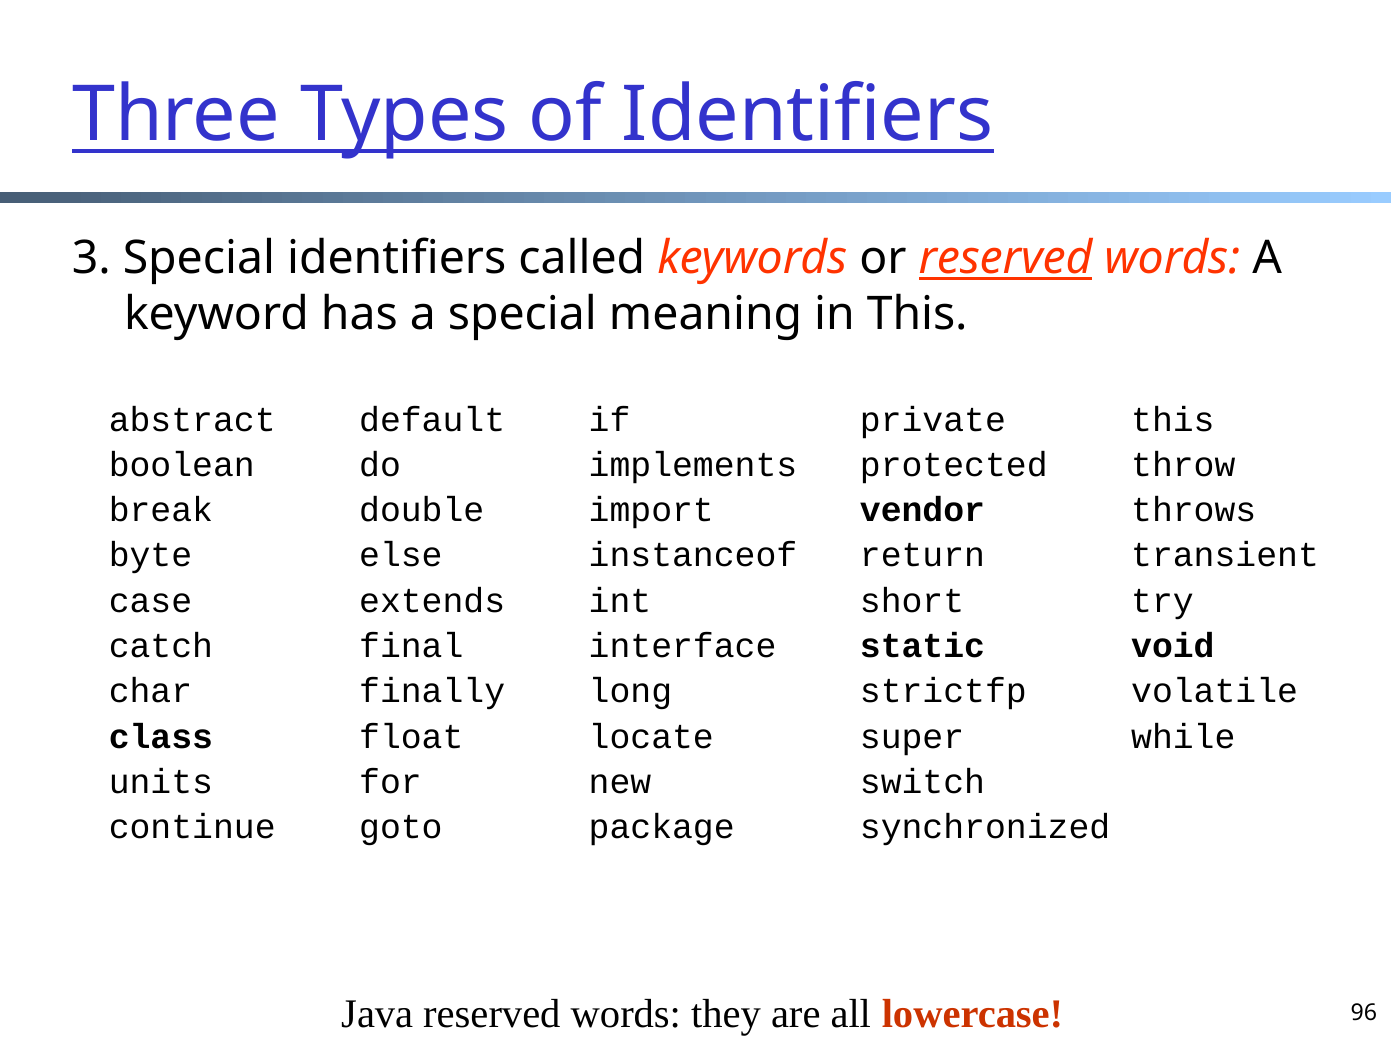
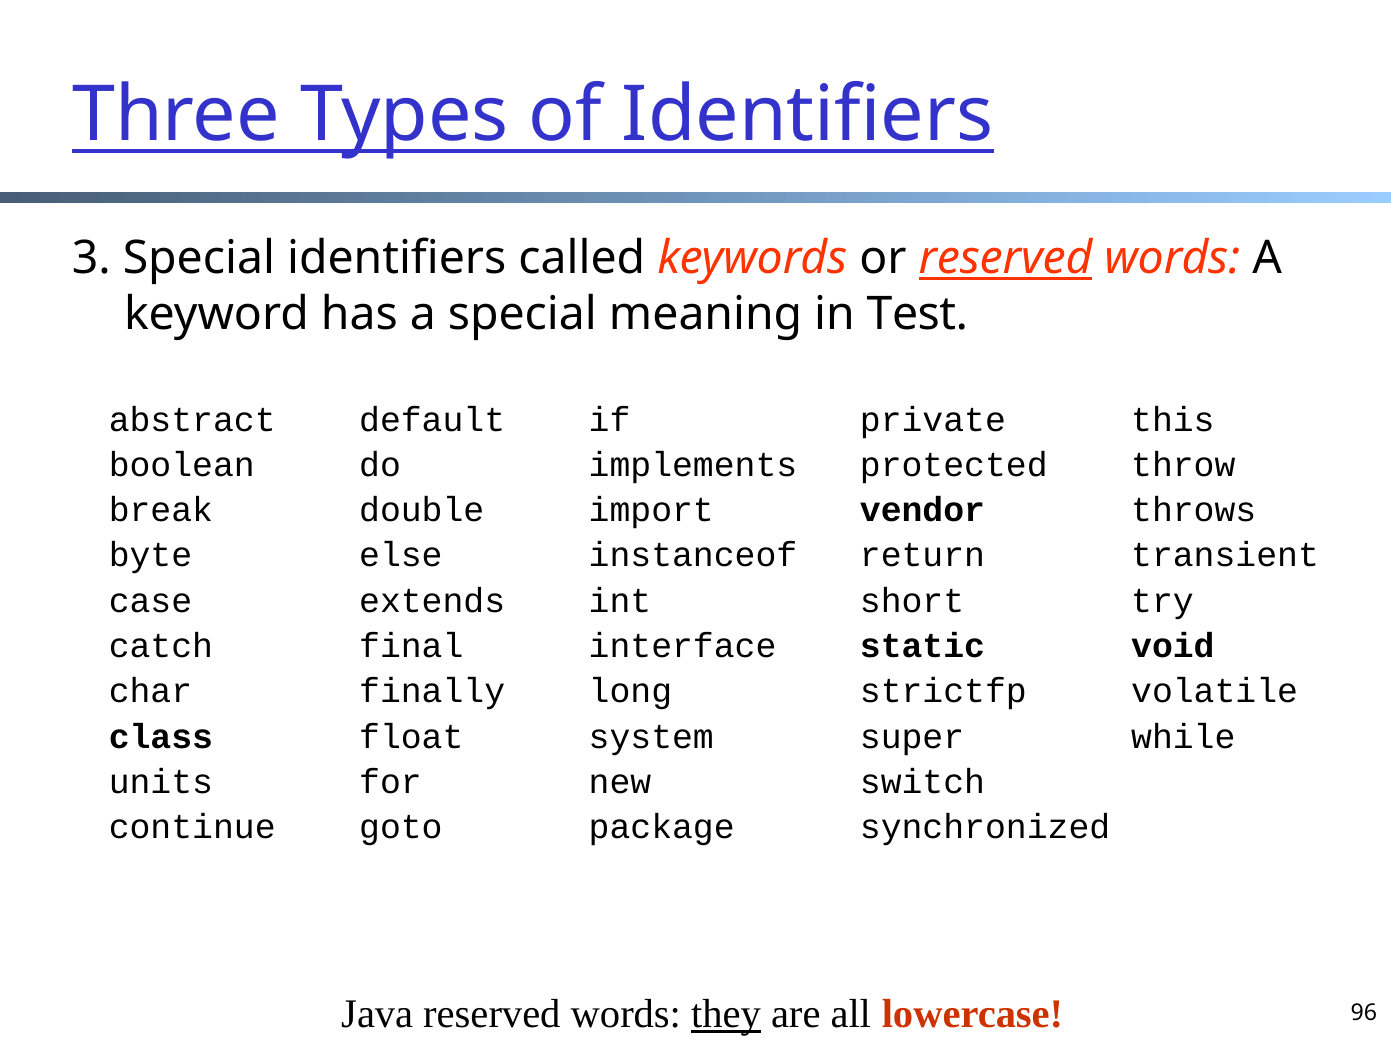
in This: This -> Test (917, 314)
locate: locate -> system (651, 737)
they underline: none -> present (726, 1014)
